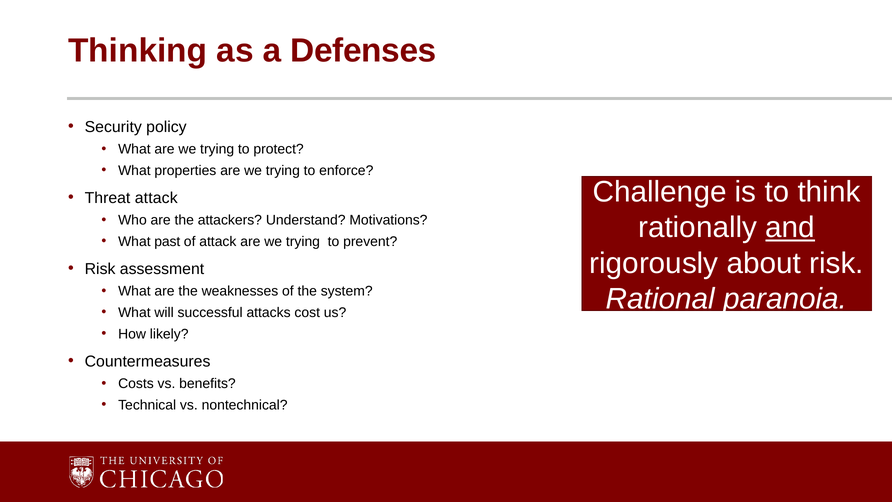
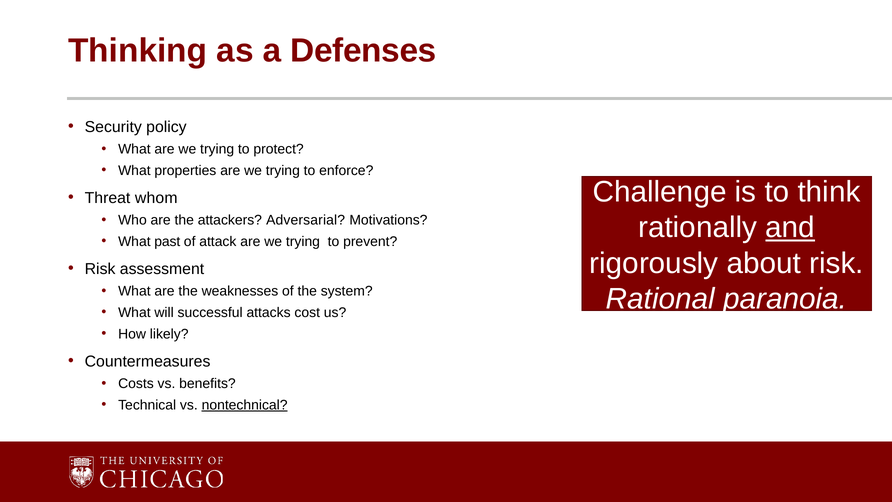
Threat attack: attack -> whom (156, 198)
Understand: Understand -> Adversarial (306, 220)
nontechnical underline: none -> present (245, 405)
